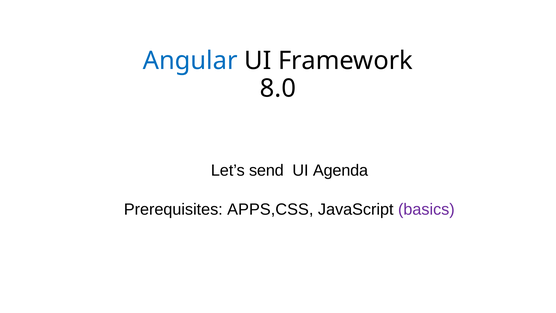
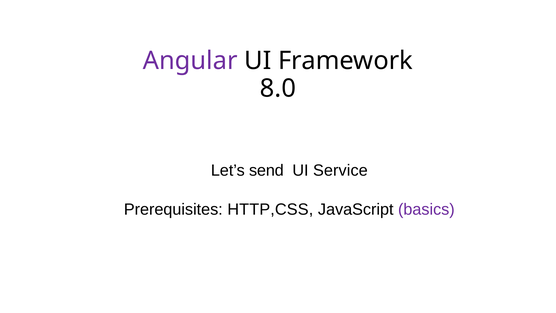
Angular colour: blue -> purple (190, 61)
Agenda: Agenda -> Service (340, 170)
APPS,CSS: APPS,CSS -> HTTP,CSS (270, 209)
